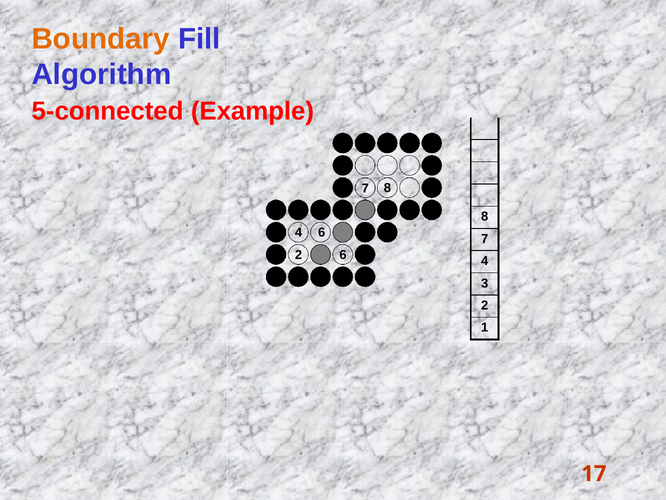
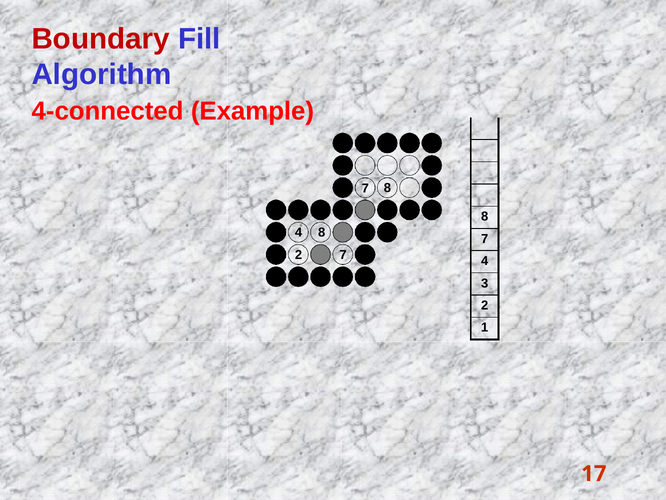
Boundary colour: orange -> red (101, 39)
5-connected: 5-connected -> 4-connected (108, 111)
4 6: 6 -> 8 (322, 232)
2 6: 6 -> 7 (343, 255)
